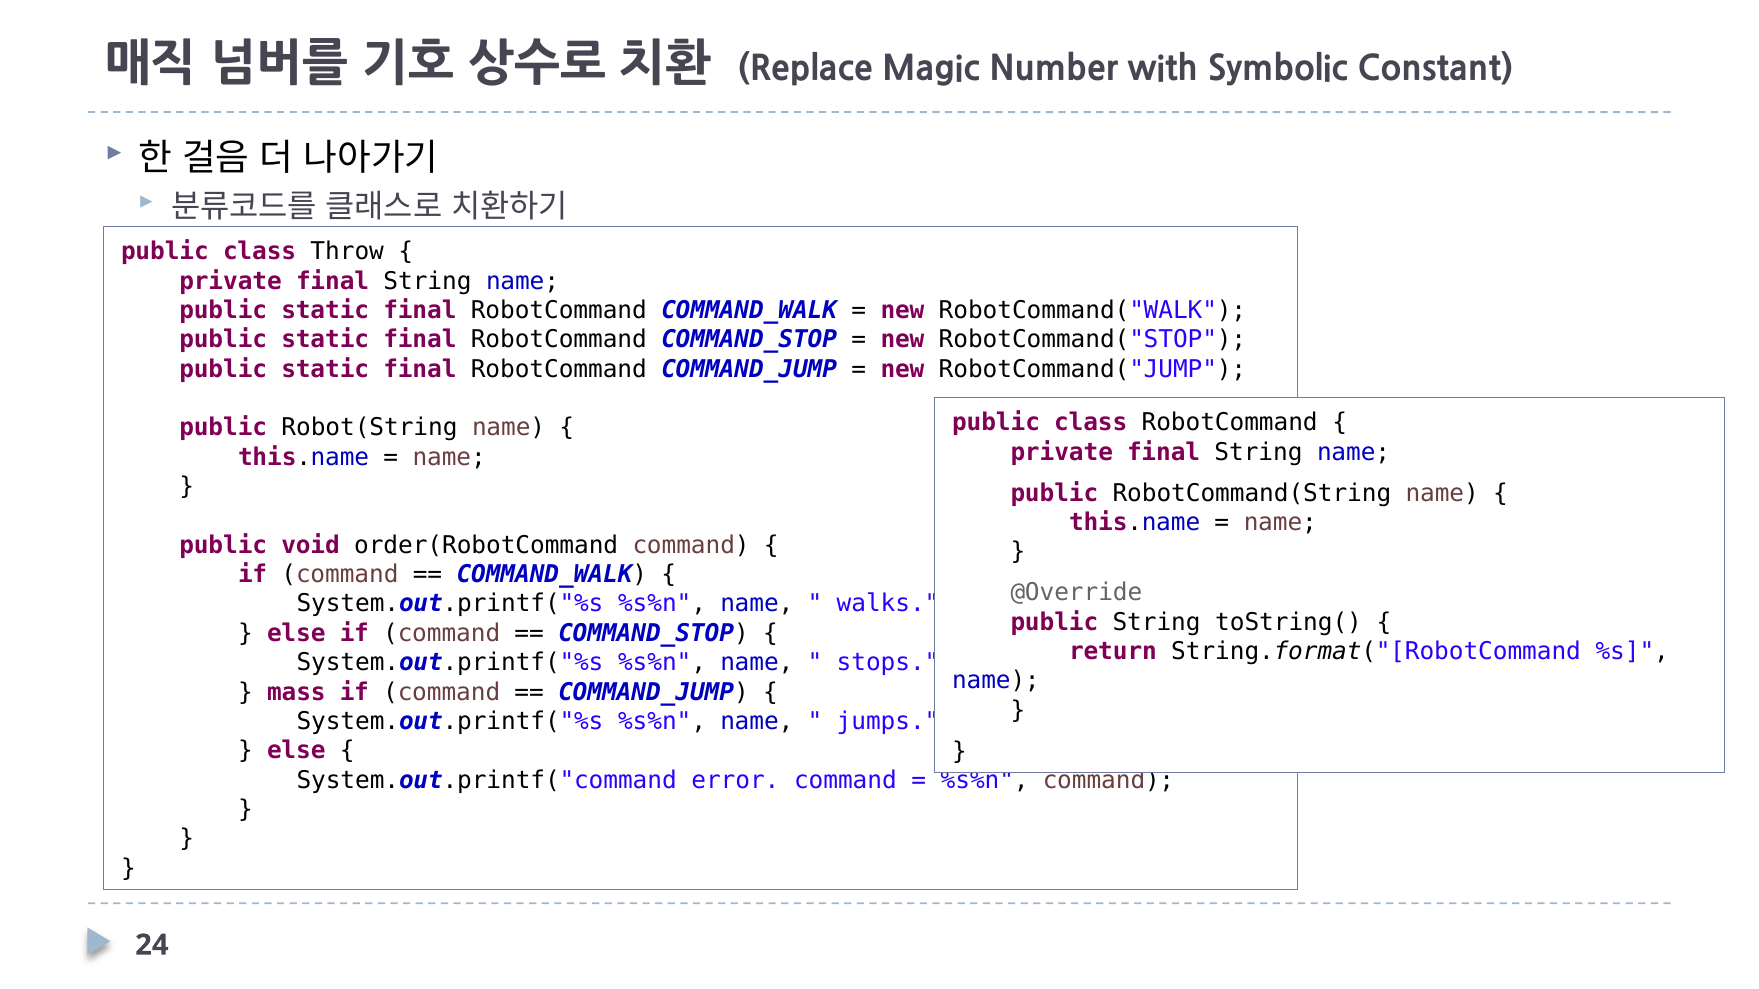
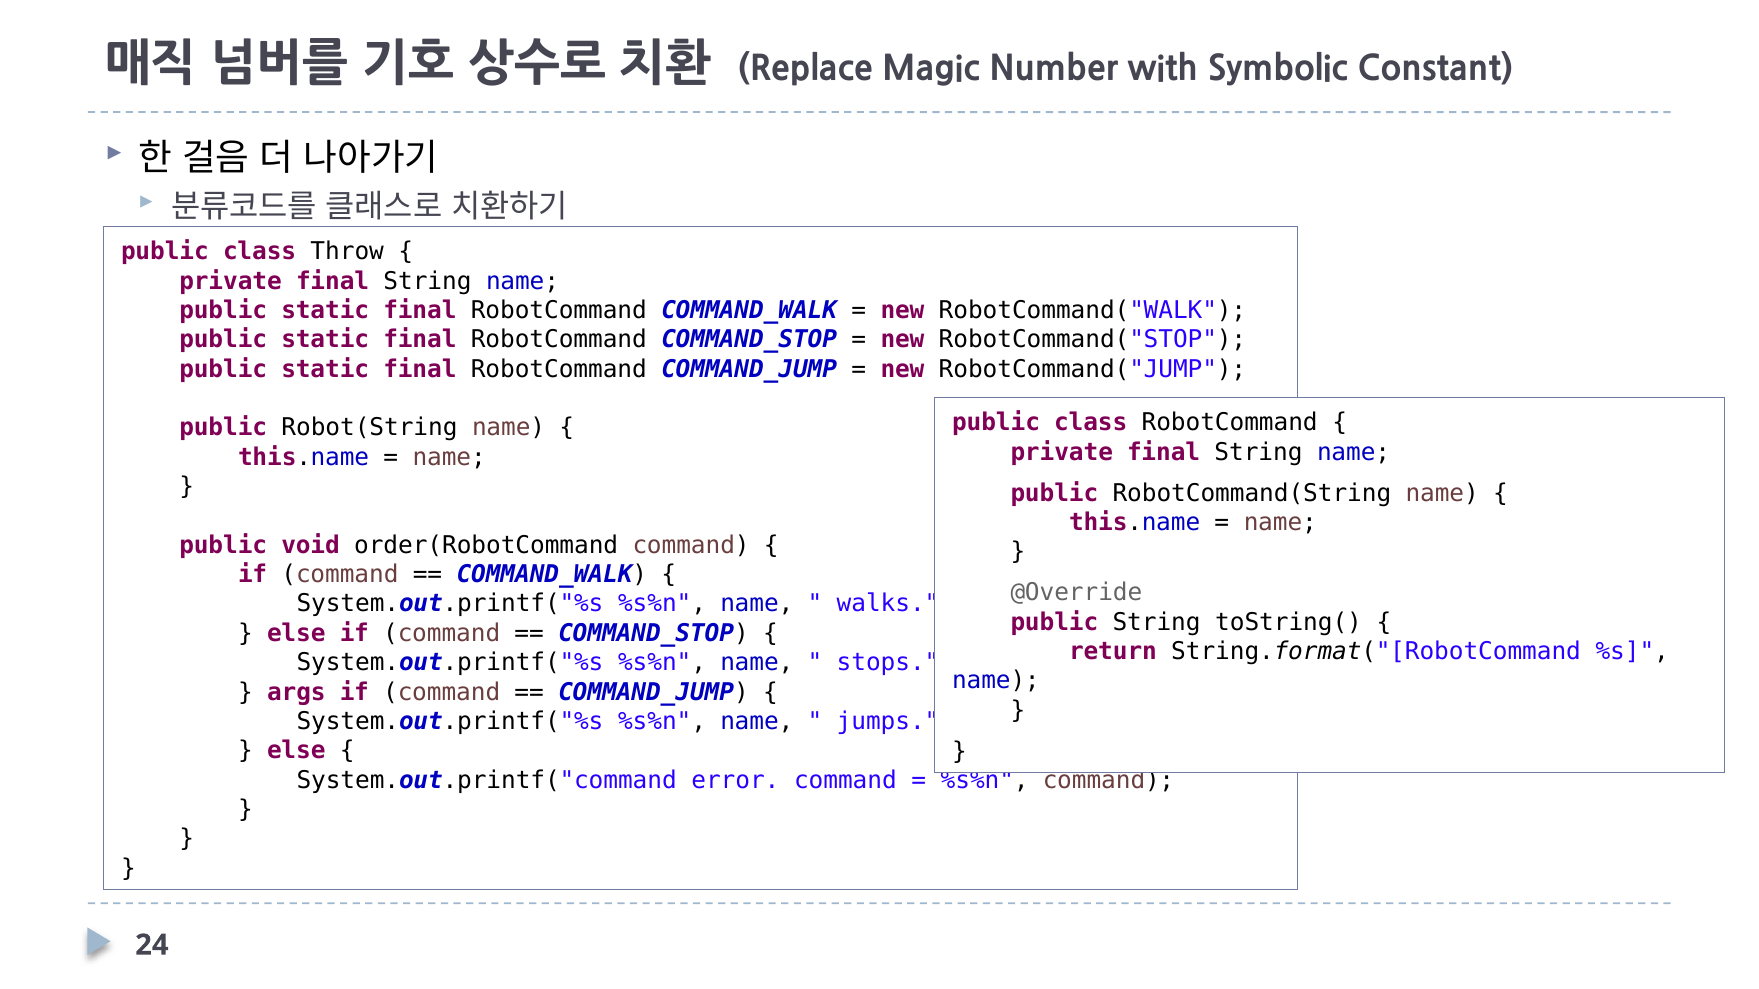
mass: mass -> args (296, 692)
